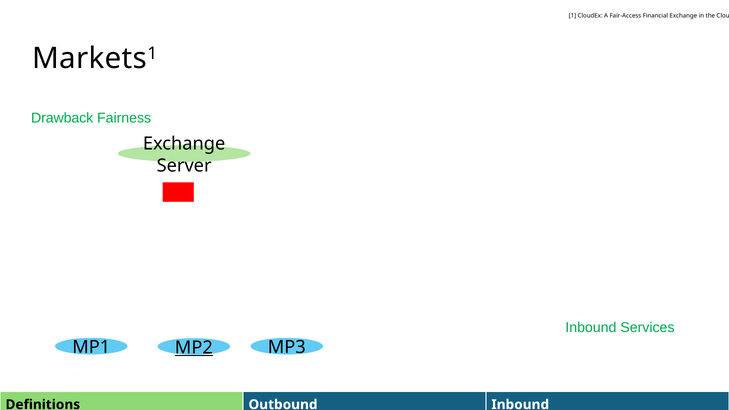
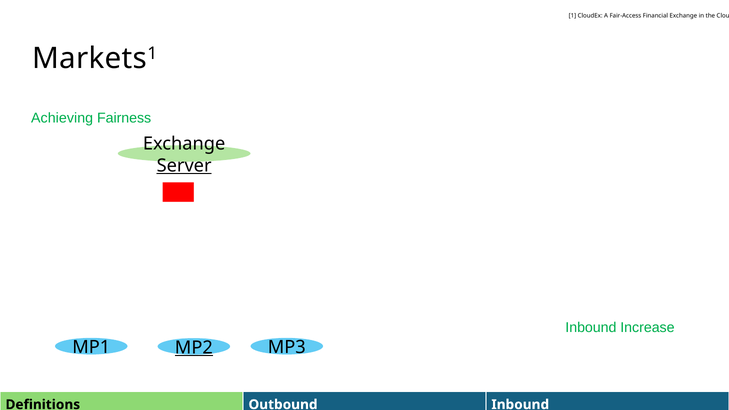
Drawback: Drawback -> Achieving (62, 118)
Server underline: none -> present (184, 166)
Services: Services -> Increase (647, 327)
